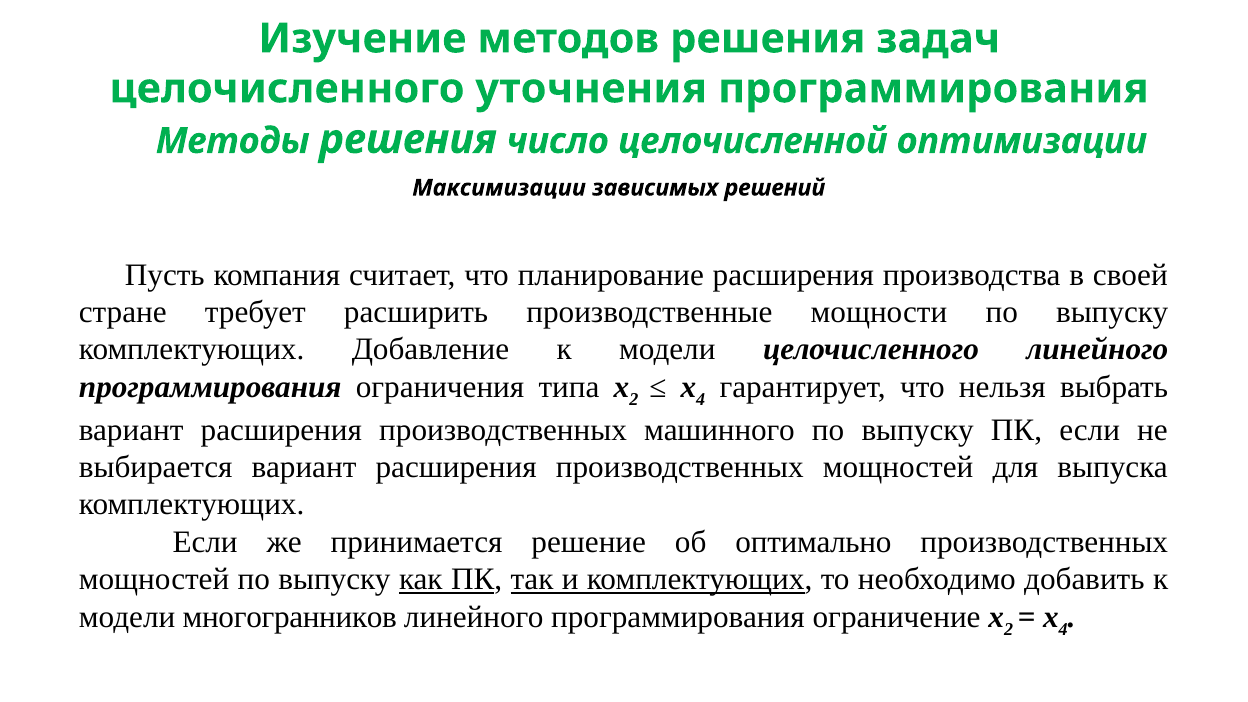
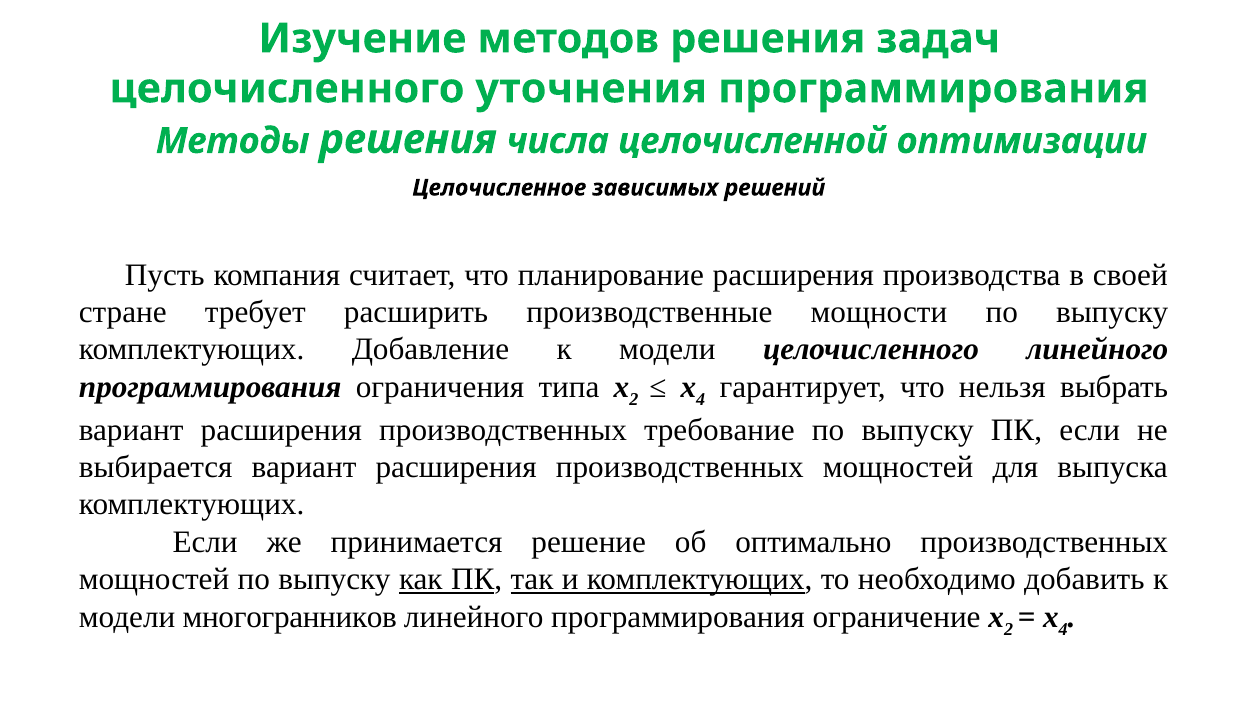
число: число -> числа (558, 141)
Максимизации: Максимизации -> Целочисленное (499, 188)
машинного: машинного -> требование (719, 430)
